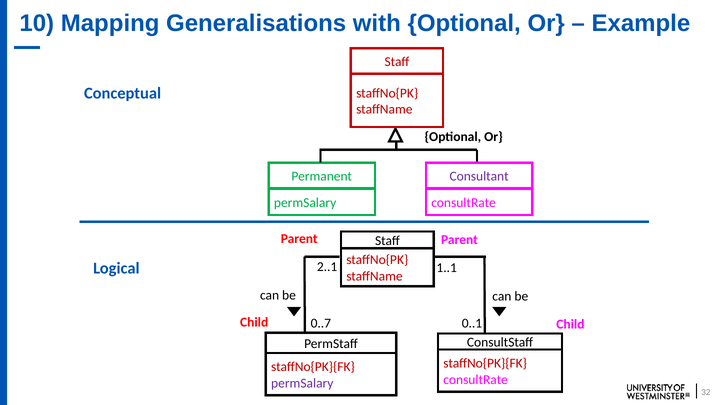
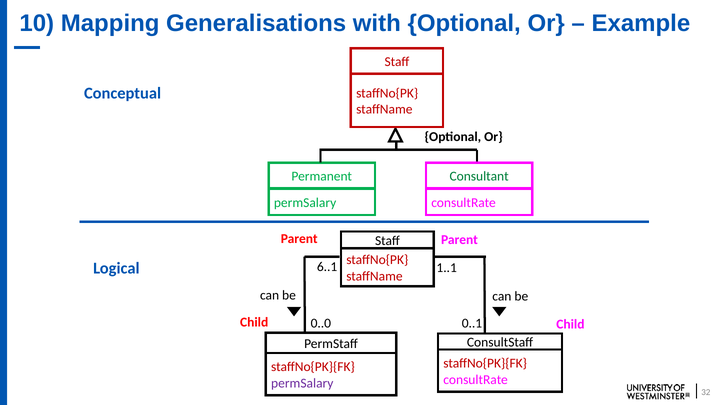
Consultant colour: purple -> green (479, 176)
2..1: 2..1 -> 6..1 (327, 267)
0..7: 0..7 -> 0..0 (321, 323)
